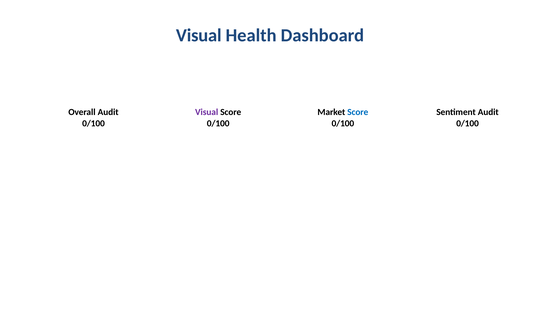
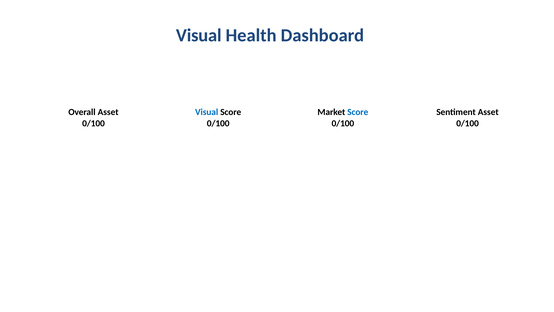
Overall Audit: Audit -> Asset (108, 112)
Visual colour: purple -> blue (207, 112)
Sentiment Audit: Audit -> Asset (488, 112)
